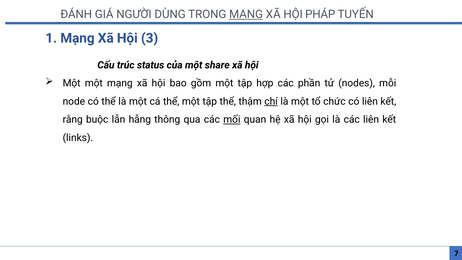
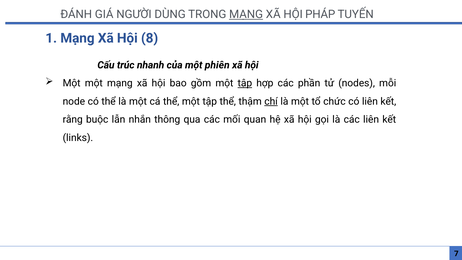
3: 3 -> 8 (150, 38)
status: status -> nhanh (151, 65)
share: share -> phiên (217, 65)
tập underline: none -> present (245, 83)
hẫng: hẫng -> nhắn (140, 120)
mối underline: present -> none (232, 120)
